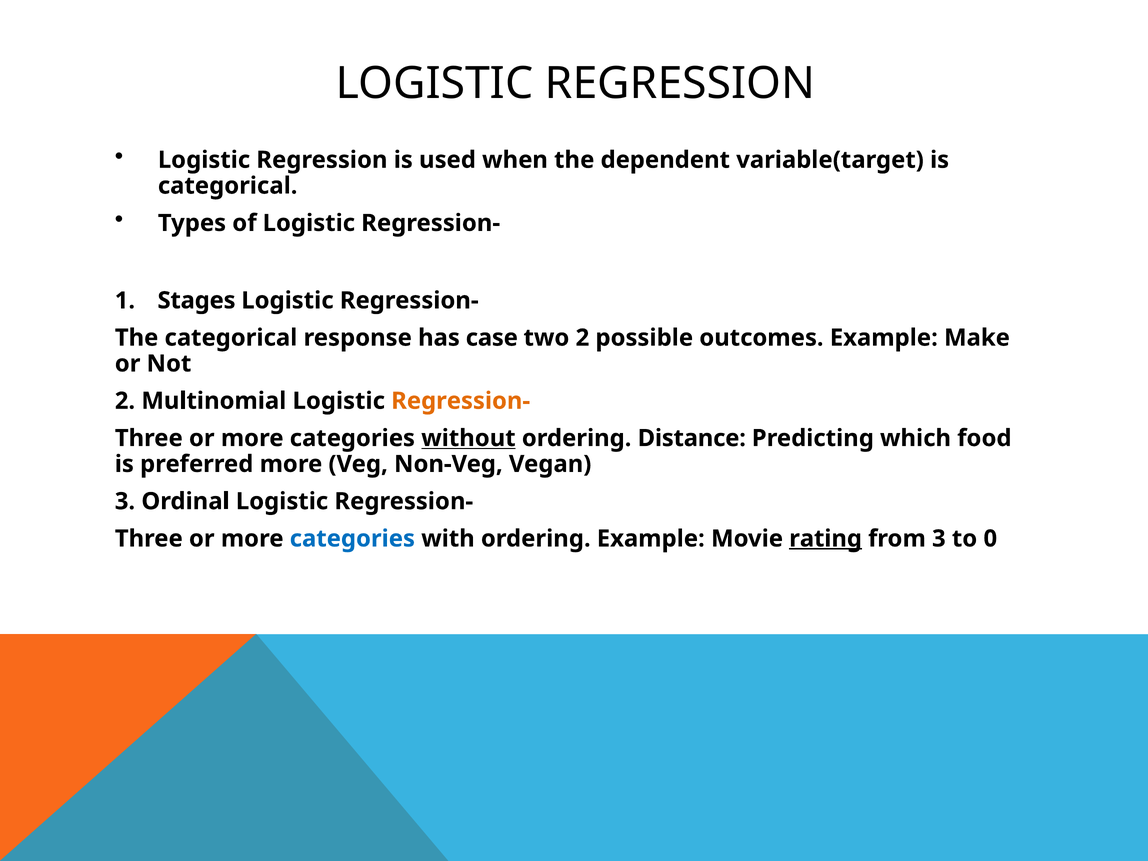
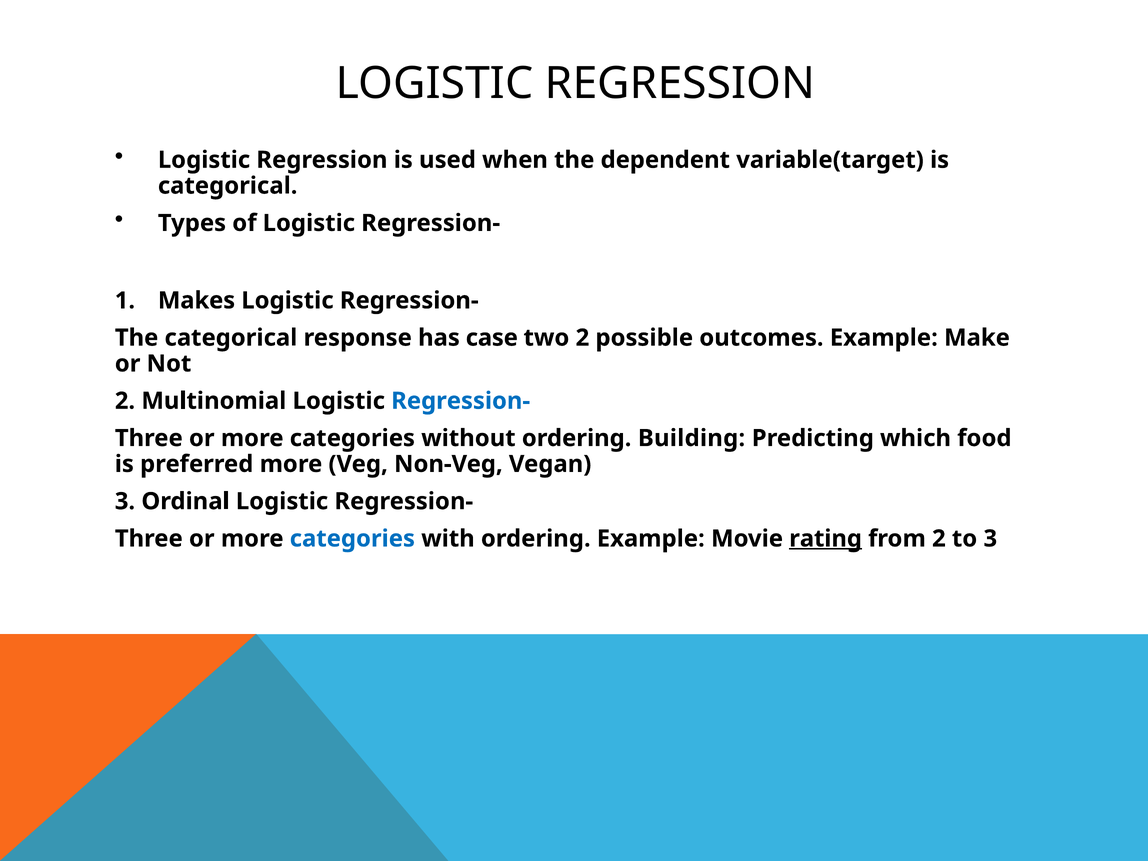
Stages: Stages -> Makes (197, 300)
Regression- colour: orange -> blue (461, 401)
without underline: present -> none (468, 438)
Distance: Distance -> Building (692, 438)
from 3: 3 -> 2 (939, 539)
to 0: 0 -> 3 (990, 539)
